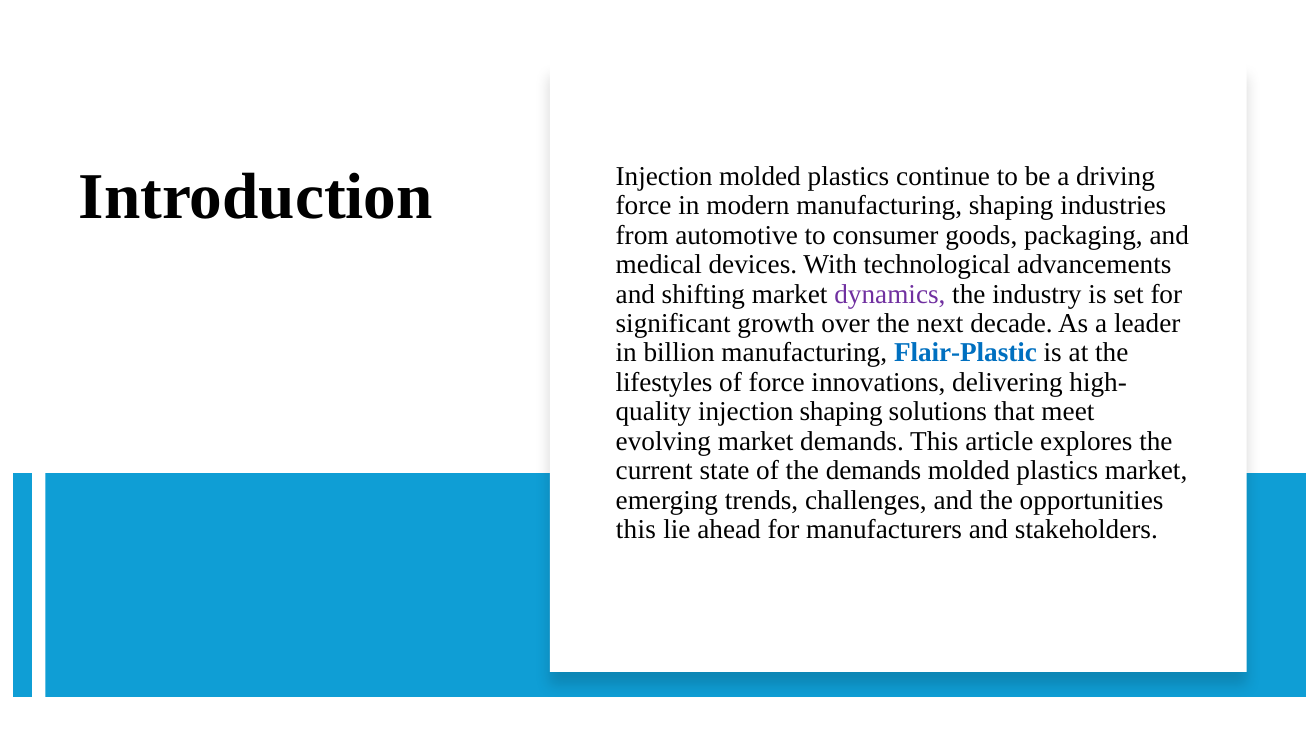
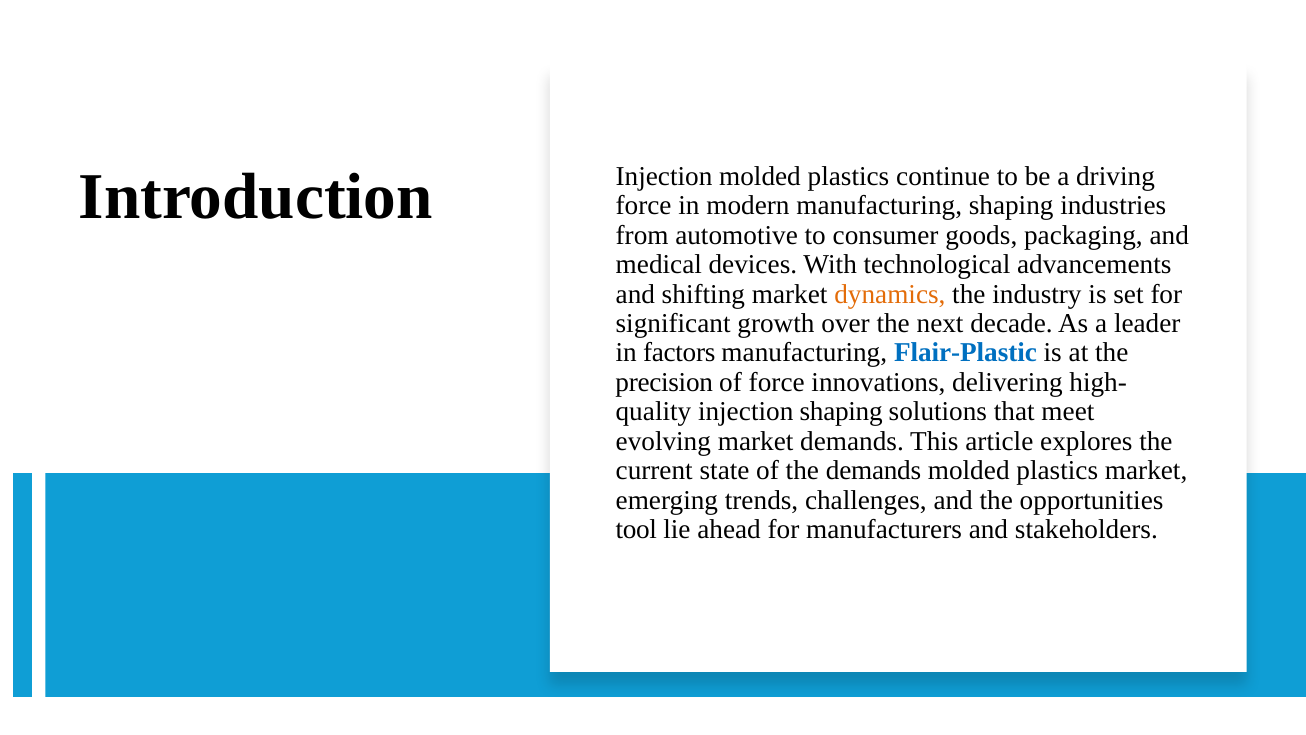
dynamics colour: purple -> orange (890, 294)
billion: billion -> factors (679, 353)
lifestyles: lifestyles -> precision (664, 382)
this: this -> tool (636, 529)
